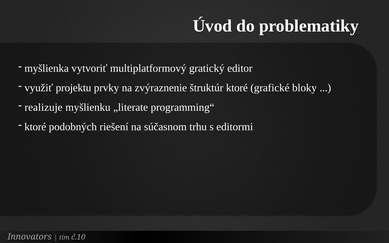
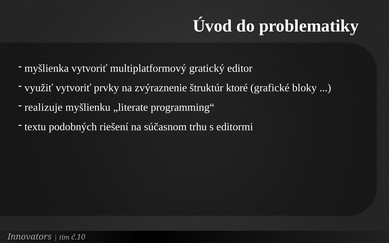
využiť projektu: projektu -> vytvoriť (74, 88)
ktoré: ktoré -> textu (35, 127)
